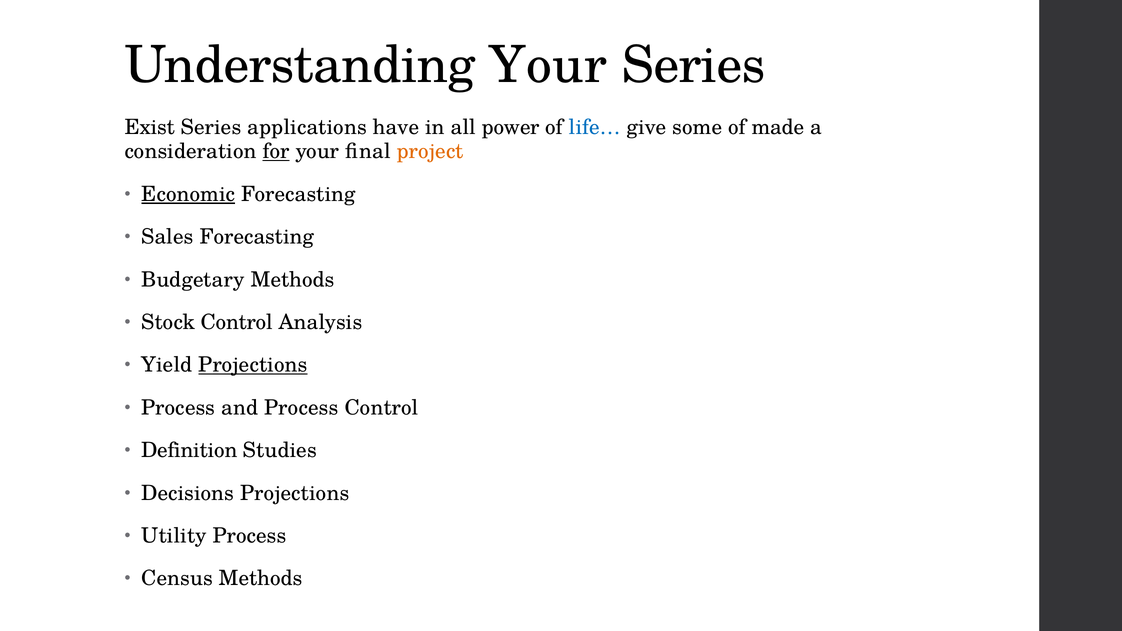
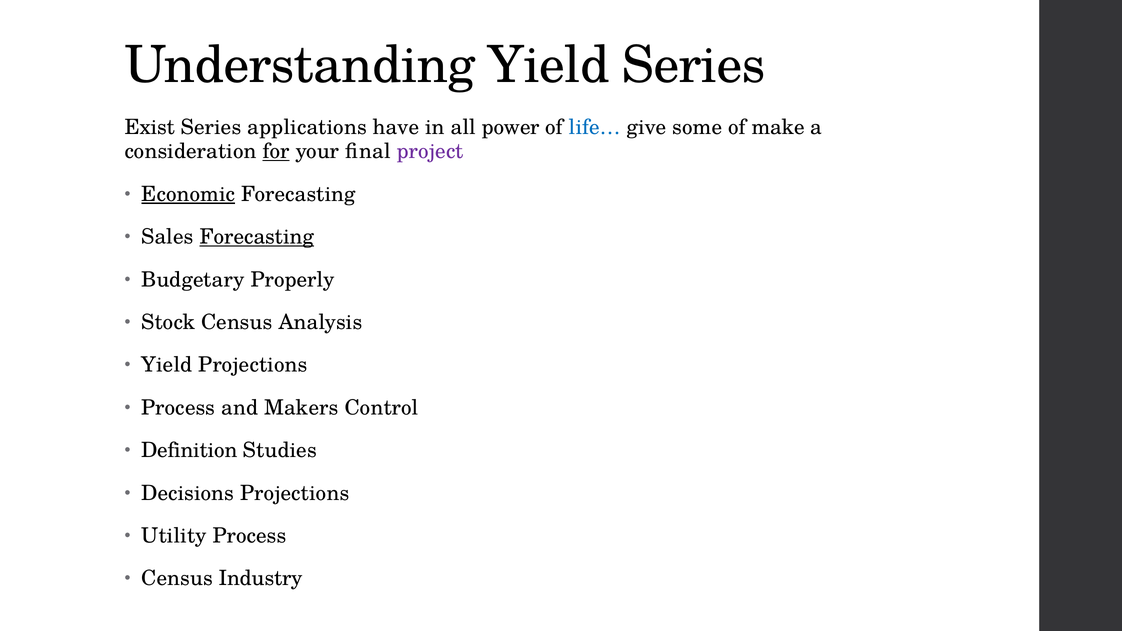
Understanding Your: Your -> Yield (549, 65)
made: made -> make (778, 128)
project colour: orange -> purple (430, 152)
Forecasting underline: none -> present (257, 237)
Budgetary Methods: Methods -> Properly (293, 280)
Stock Control: Control -> Census (237, 322)
Projections underline: present -> none (253, 365)
and Process: Process -> Makers (301, 408)
Census Methods: Methods -> Industry (261, 579)
